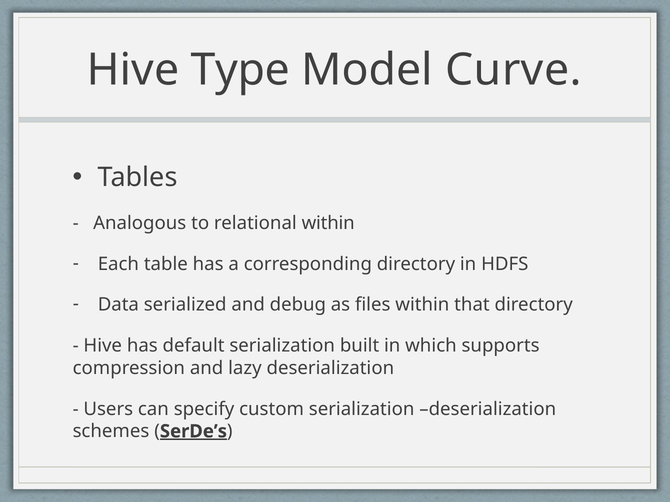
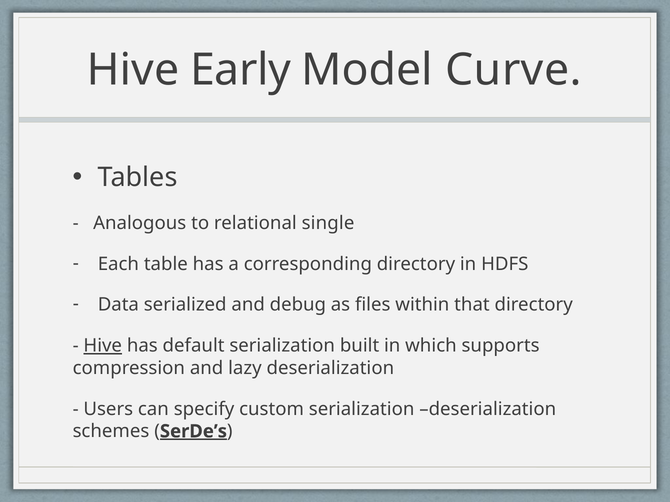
Type: Type -> Early (241, 70)
relational within: within -> single (328, 223)
Hive underline: none -> present (103, 346)
